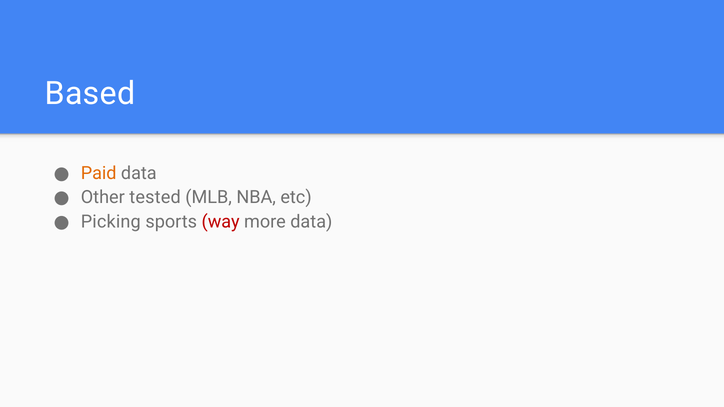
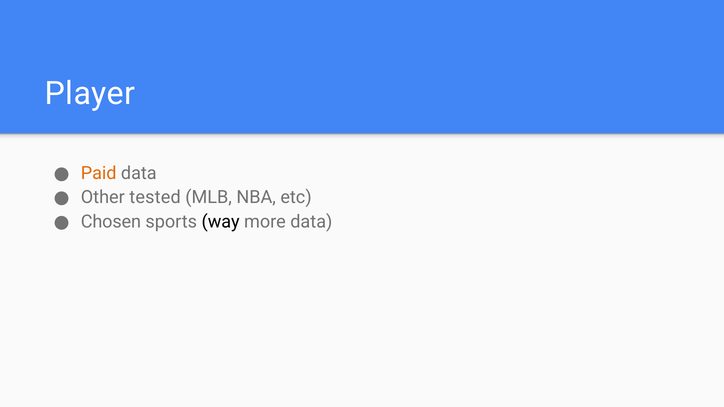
Based: Based -> Player (90, 94)
Picking: Picking -> Chosen (111, 222)
way colour: red -> black (221, 222)
